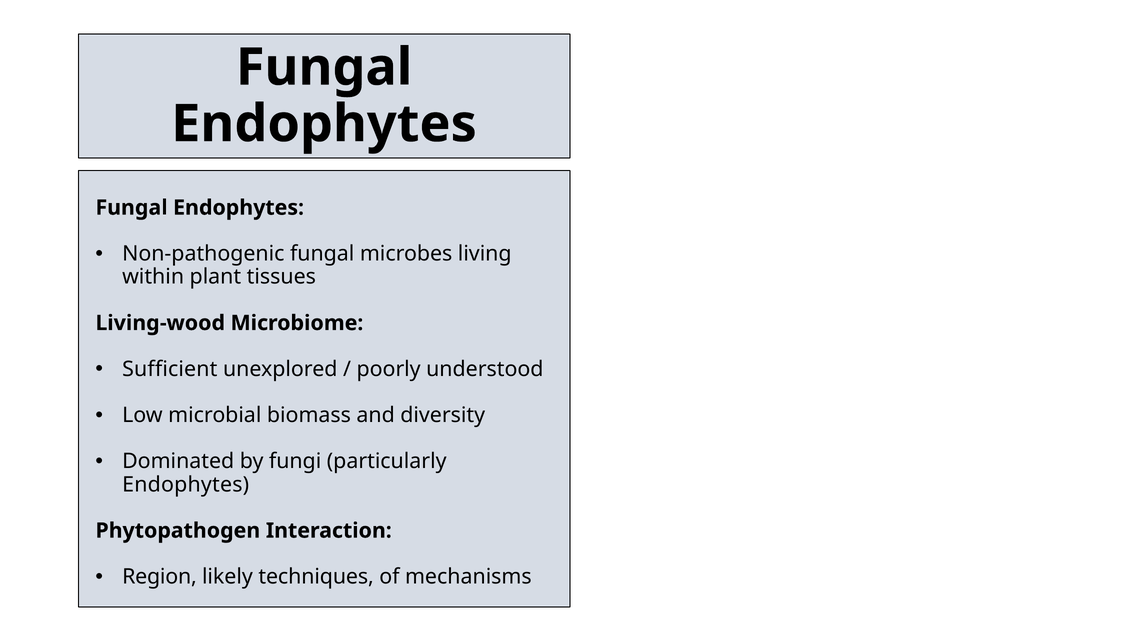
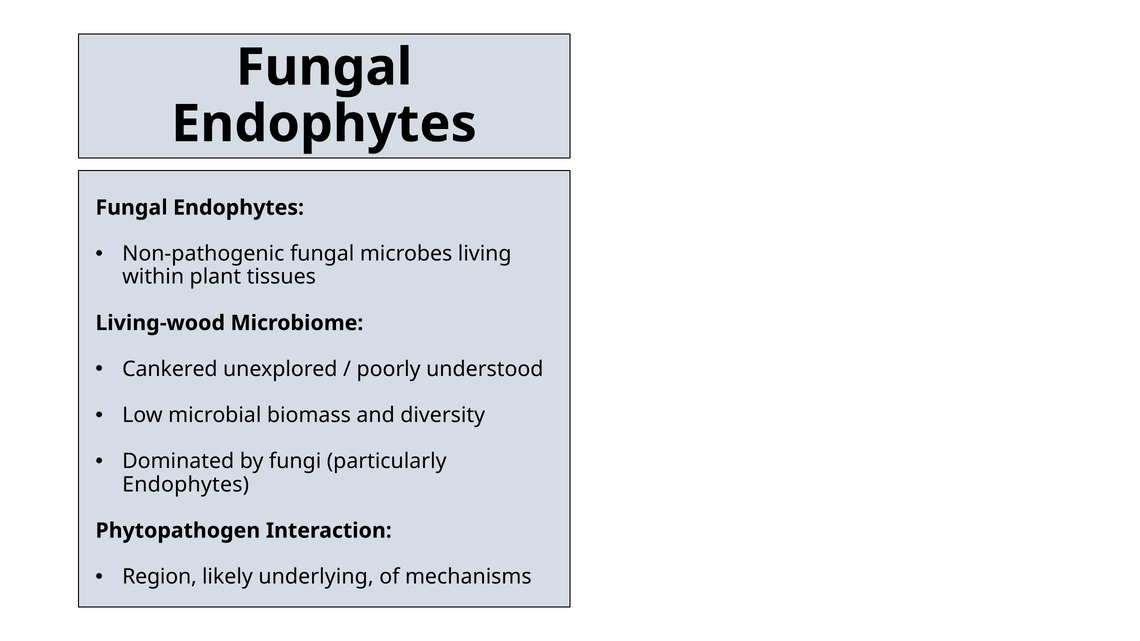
Sufficient: Sufficient -> Cankered (170, 369)
techniques: techniques -> underlying (316, 577)
